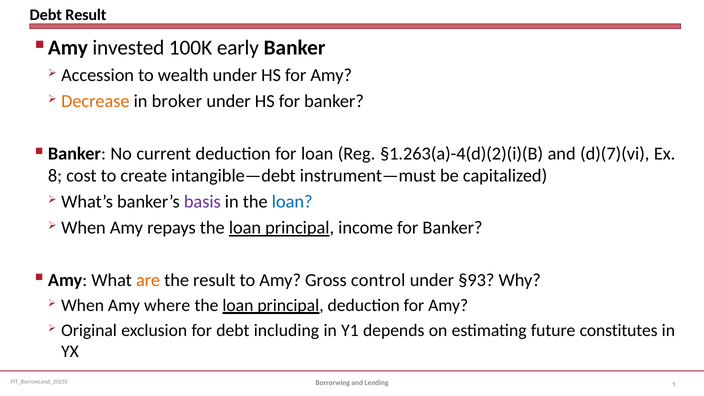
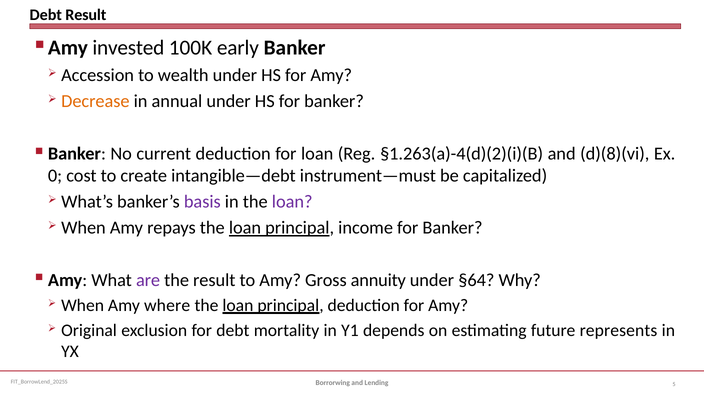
broker: broker -> annual (177, 101)
d)(7)(vi: d)(7)(vi -> d)(8)(vi (615, 154)
8: 8 -> 0 (55, 176)
loan colour: blue -> purple (292, 202)
are colour: orange -> purple (148, 280)
control: control -> annuity (378, 280)
§93: §93 -> §64 (476, 280)
including: including -> mortality (286, 330)
constitutes: constitutes -> represents (618, 330)
